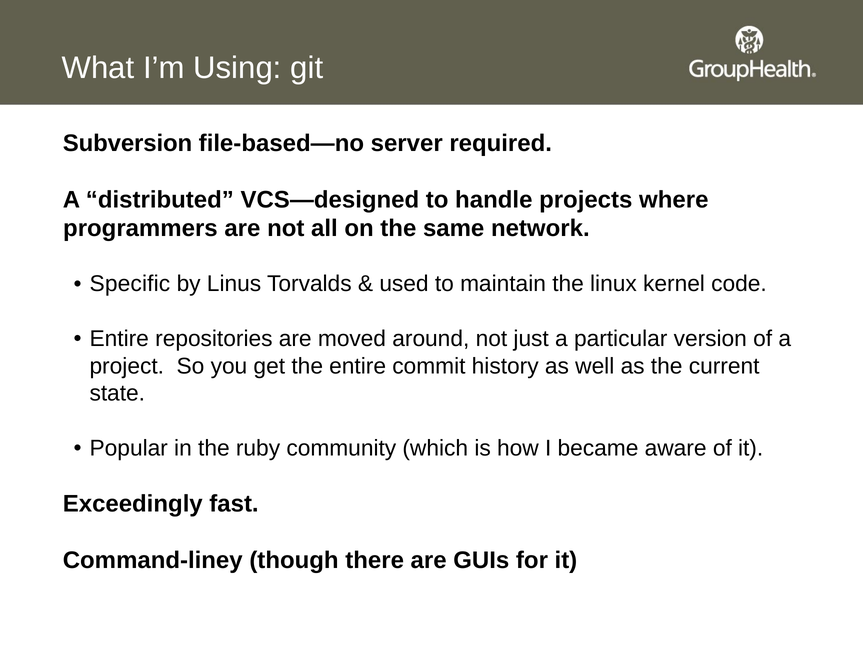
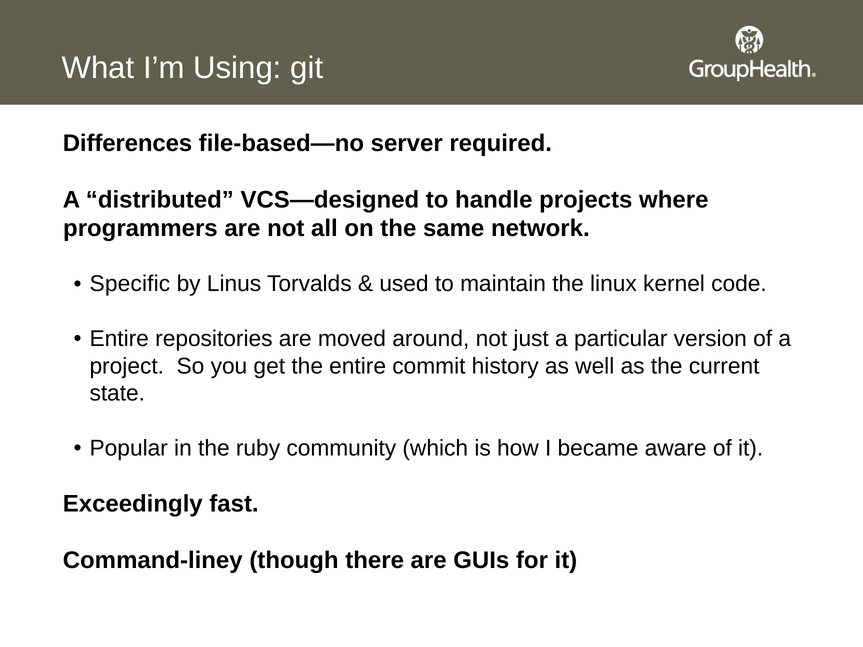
Subversion: Subversion -> Differences (127, 143)
